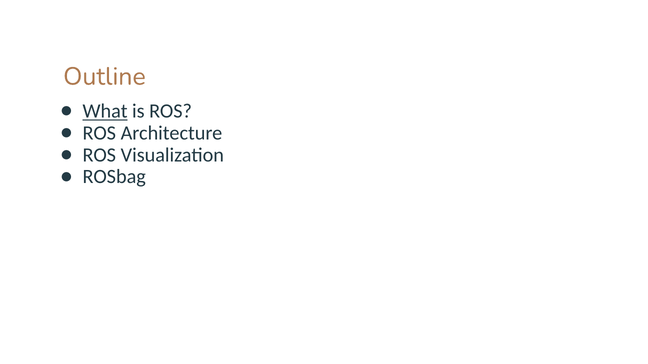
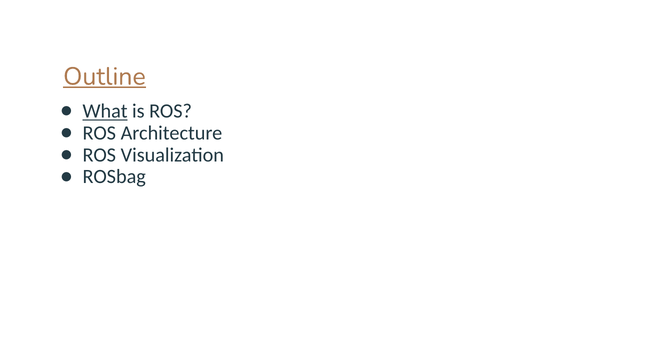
Outline underline: none -> present (104, 77)
